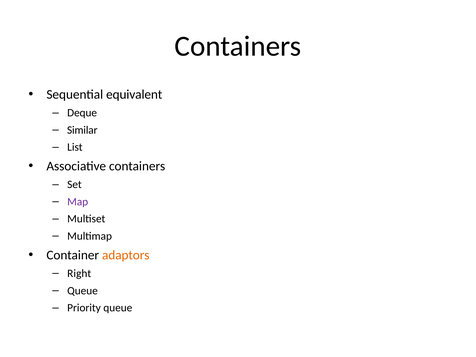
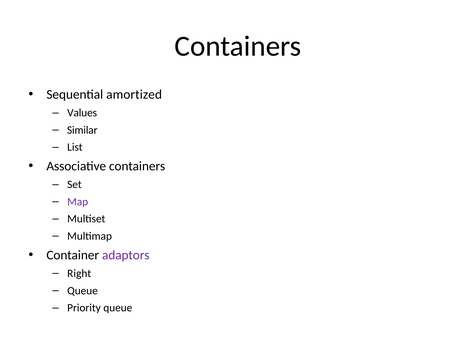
equivalent: equivalent -> amortized (134, 95)
Deque: Deque -> Values (82, 113)
adaptors colour: orange -> purple (126, 255)
